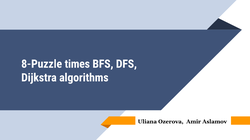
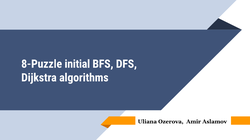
times: times -> initial (77, 64)
